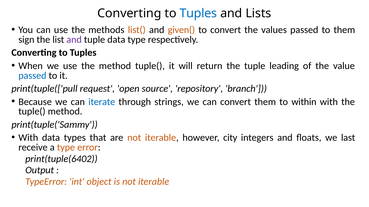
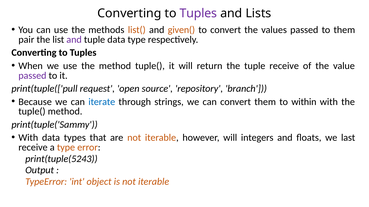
Tuples colour: blue -> purple (198, 13)
sign: sign -> pair (26, 40)
tuple leading: leading -> receive (284, 66)
passed colour: blue -> purple (32, 76)
however city: city -> will (230, 138)
print(tuple(6402: print(tuple(6402 -> print(tuple(5243 (61, 159)
